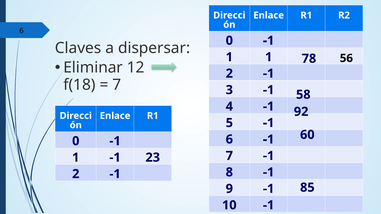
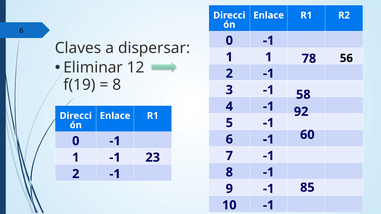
f(18: f(18 -> f(19 (79, 85)
7: 7 -> 8 (117, 85)
